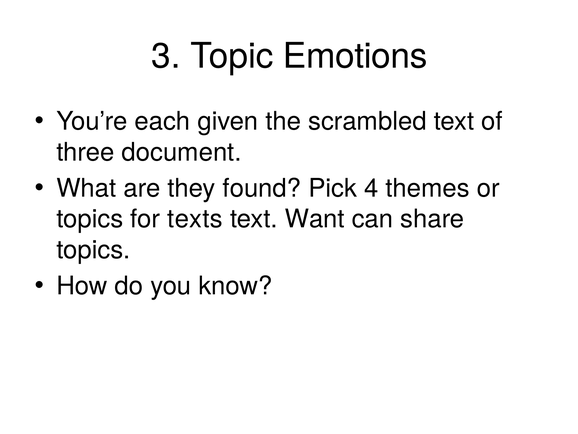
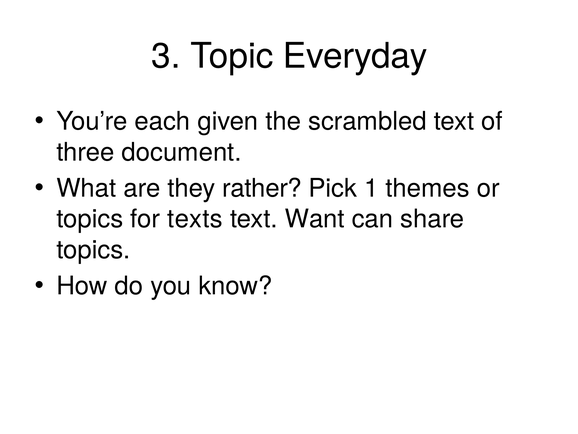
Emotions: Emotions -> Everyday (355, 56)
found: found -> rather (262, 188)
4: 4 -> 1 (371, 188)
